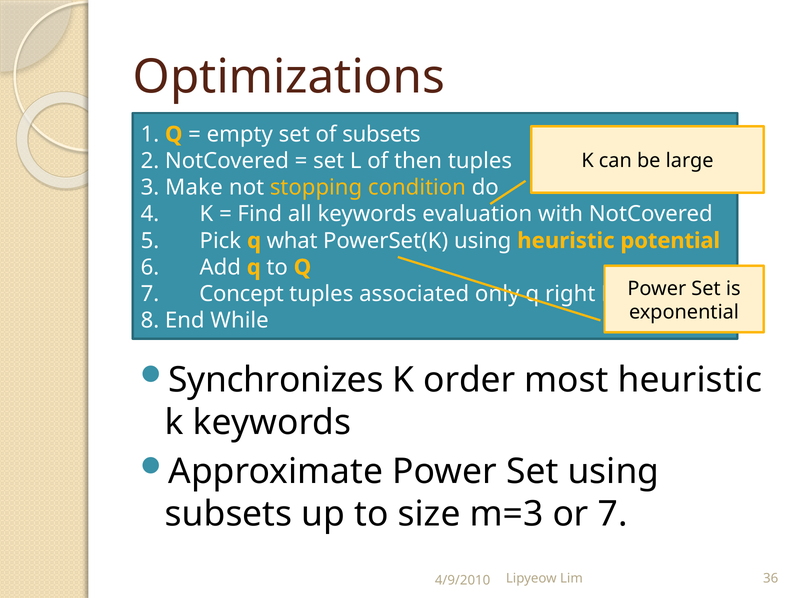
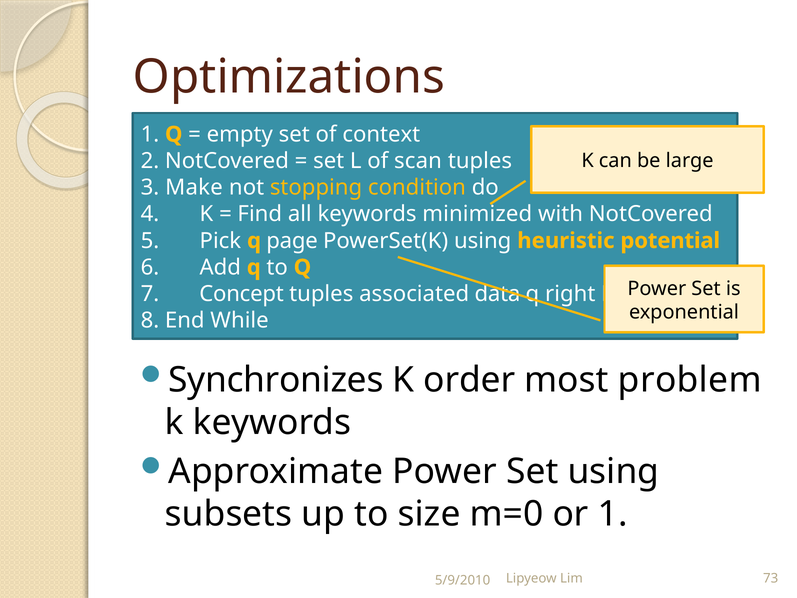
of subsets: subsets -> context (381, 134)
then: then -> scan (418, 161)
evaluation: evaluation -> minimized (477, 214)
what: what -> page (292, 241)
only: only -> data (497, 294)
most heuristic: heuristic -> problem (690, 380)
m=3: m=3 -> m=0 (507, 514)
or 7: 7 -> 1 (613, 514)
36: 36 -> 73 (771, 578)
4/9/2010: 4/9/2010 -> 5/9/2010 (463, 580)
